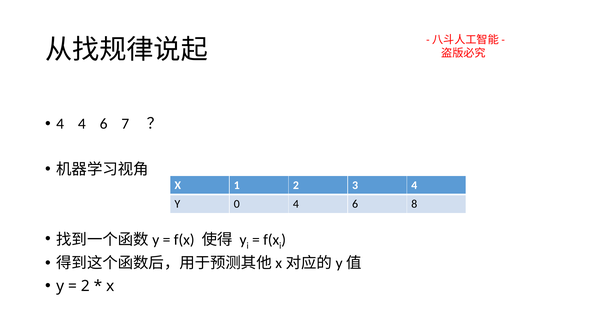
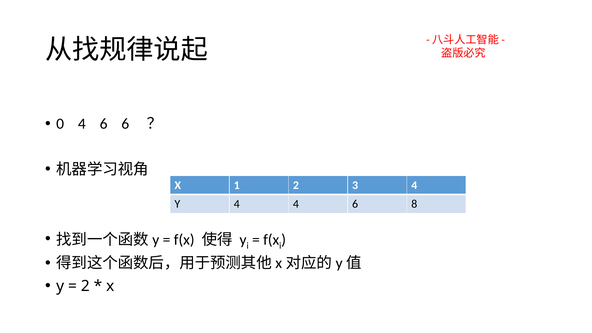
4: 4 -> 0 (60, 124)
6 7: 7 -> 6 (125, 124)
Y 0: 0 -> 4 (237, 204)
